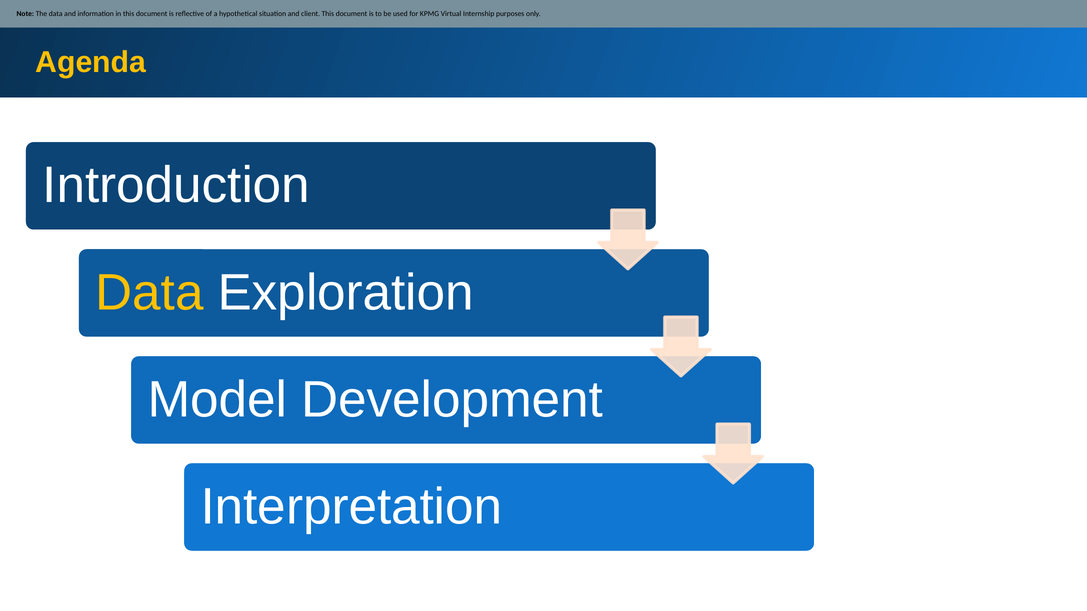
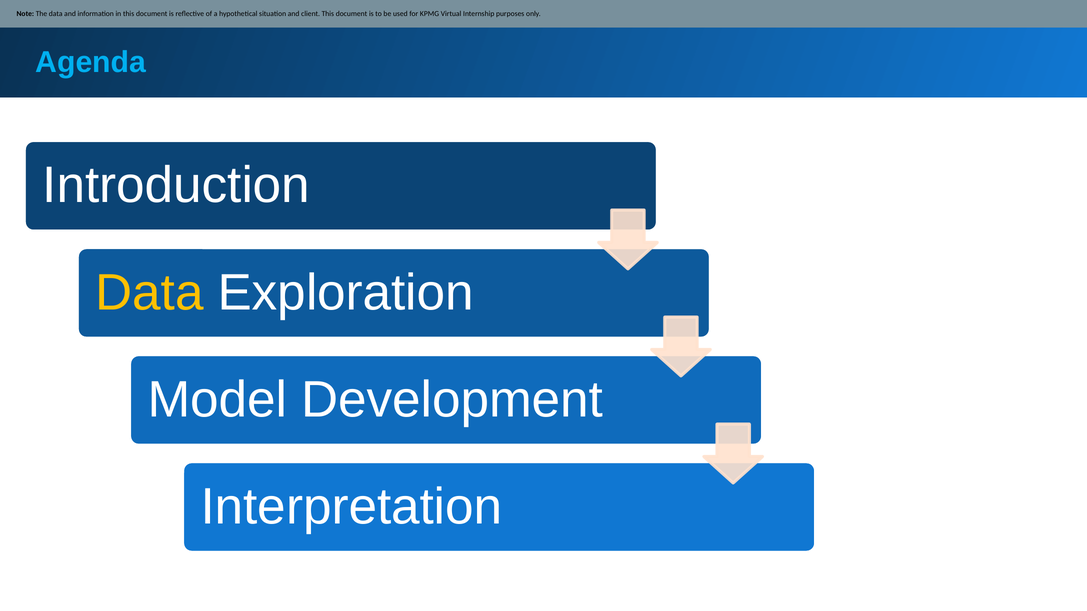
Agenda colour: yellow -> light blue (91, 62)
